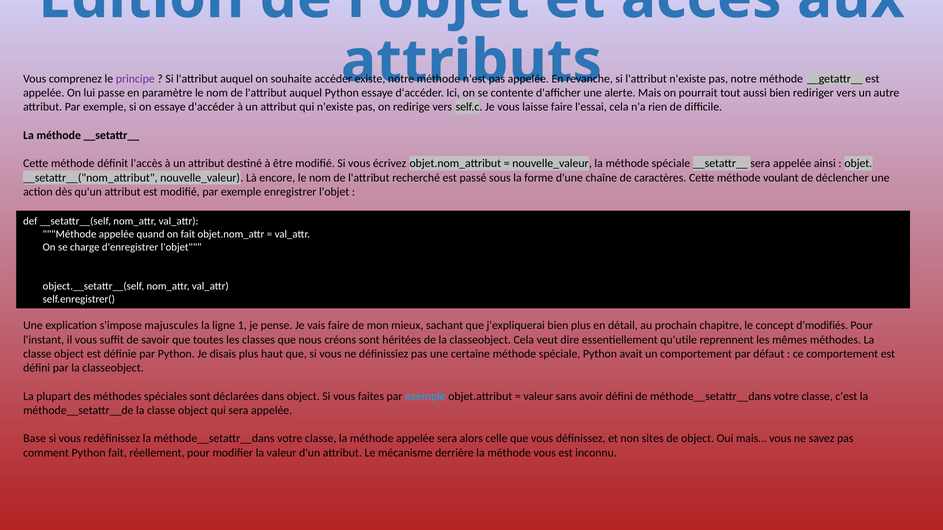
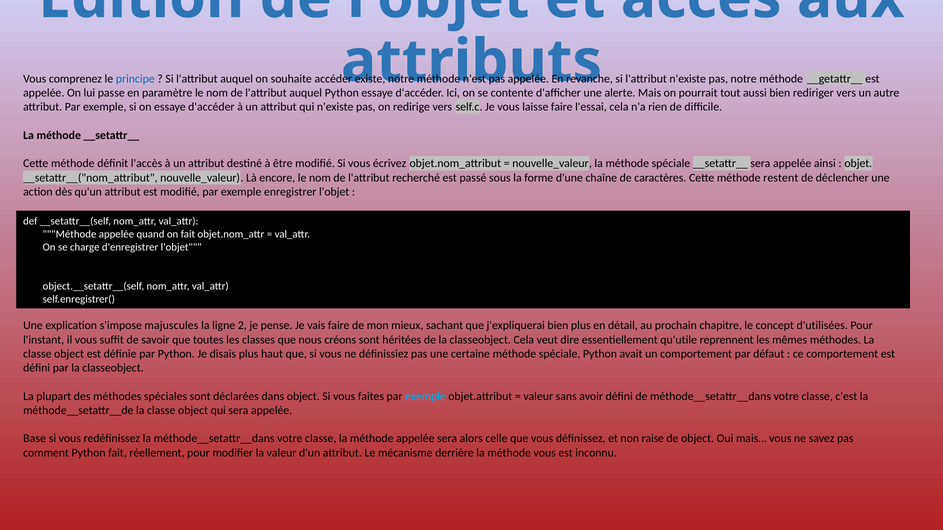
principe colour: purple -> blue (135, 79)
voulant: voulant -> restent (781, 178)
1: 1 -> 2 (242, 326)
d'modifiés: d'modifiés -> d'utilisées (822, 326)
sites: sites -> raise (653, 439)
